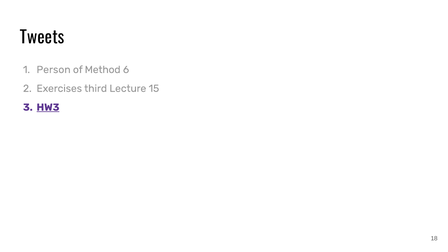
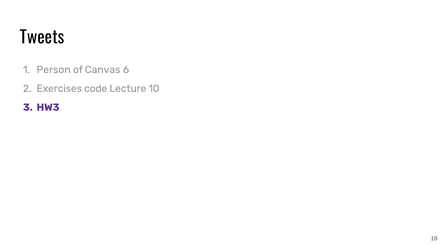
Method: Method -> Canvas (103, 70)
third: third -> code (96, 88)
15: 15 -> 10 (154, 88)
HW3 underline: present -> none (48, 107)
